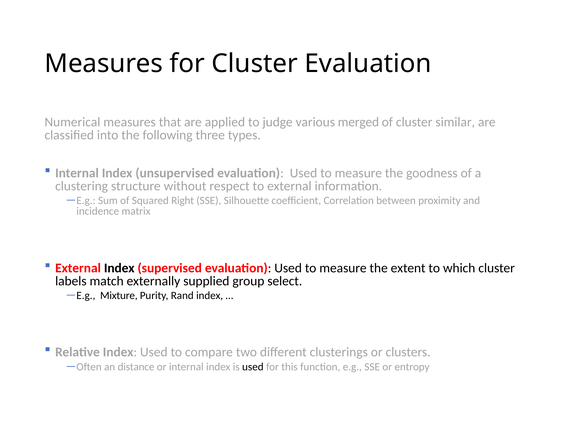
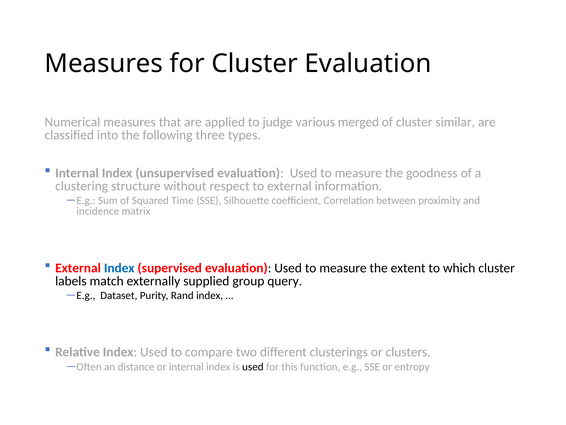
Right: Right -> Time (182, 200)
Index colour: black -> blue (119, 268)
select: select -> query (285, 281)
Mixture: Mixture -> Dataset (119, 295)
